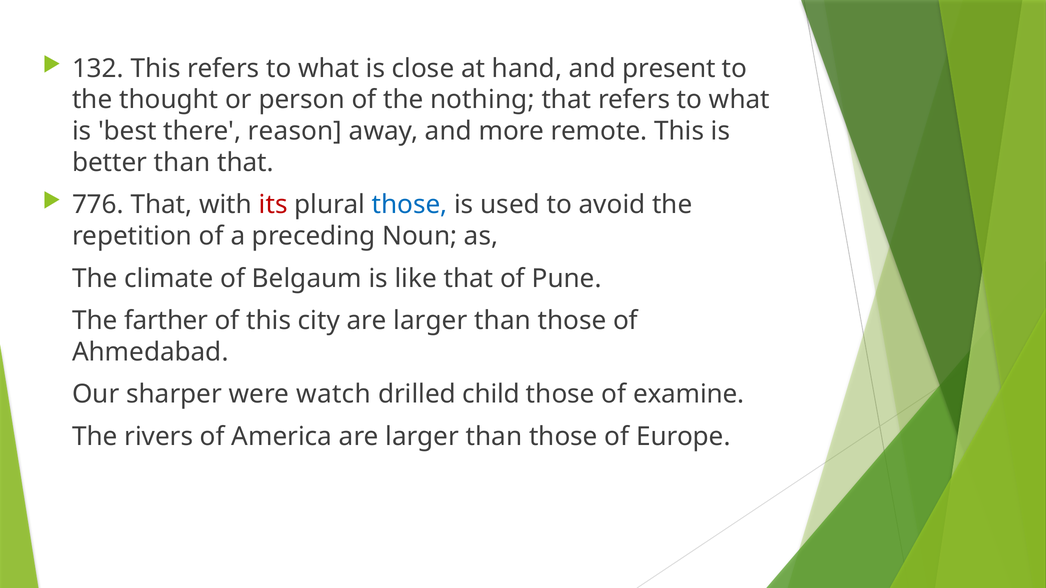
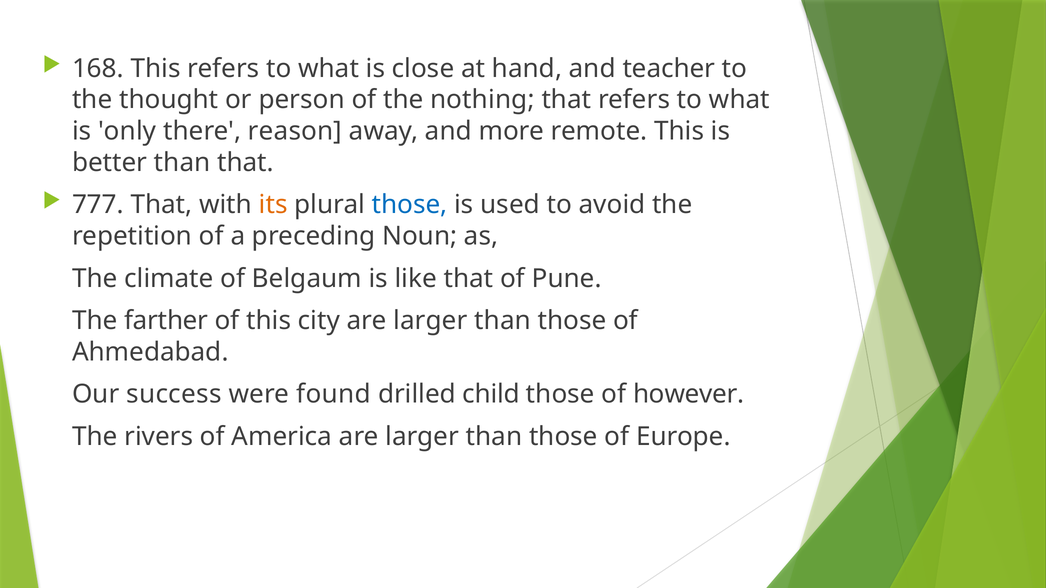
132: 132 -> 168 (98, 69)
present: present -> teacher (669, 69)
best: best -> only (127, 131)
776: 776 -> 777 (98, 205)
its colour: red -> orange (273, 205)
sharper: sharper -> success (174, 395)
watch: watch -> found (333, 395)
examine: examine -> however (689, 395)
